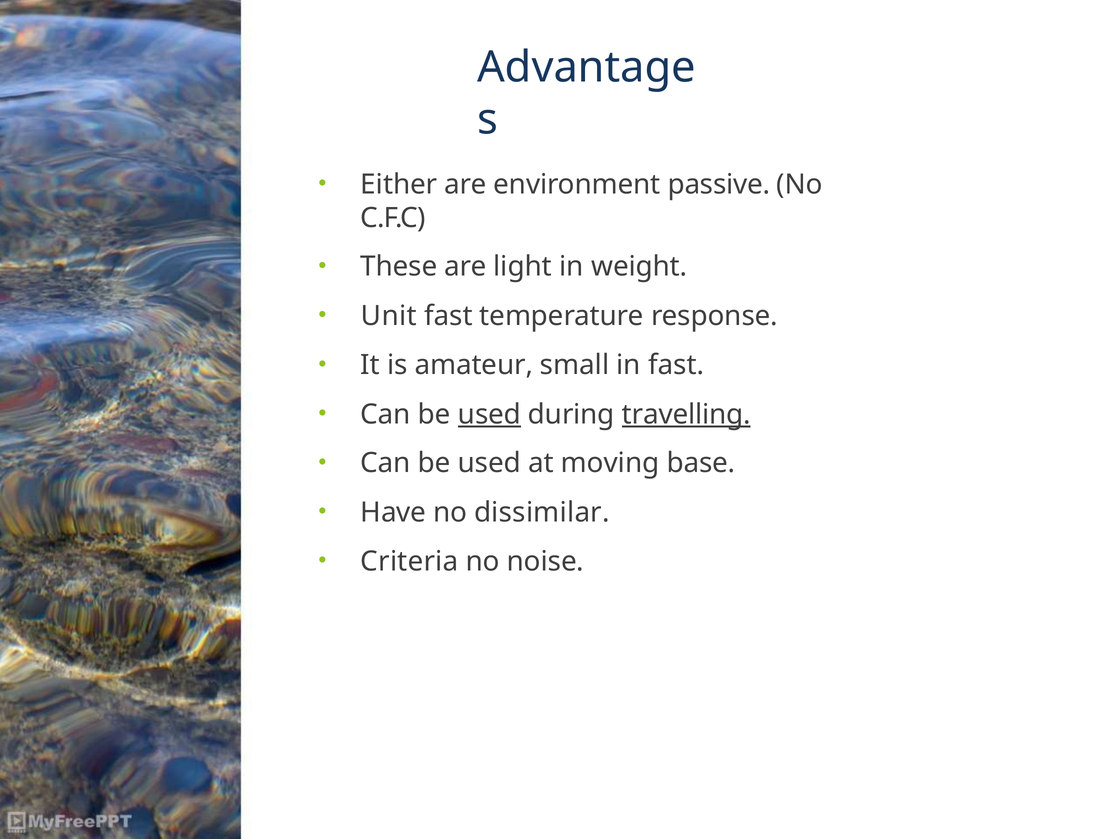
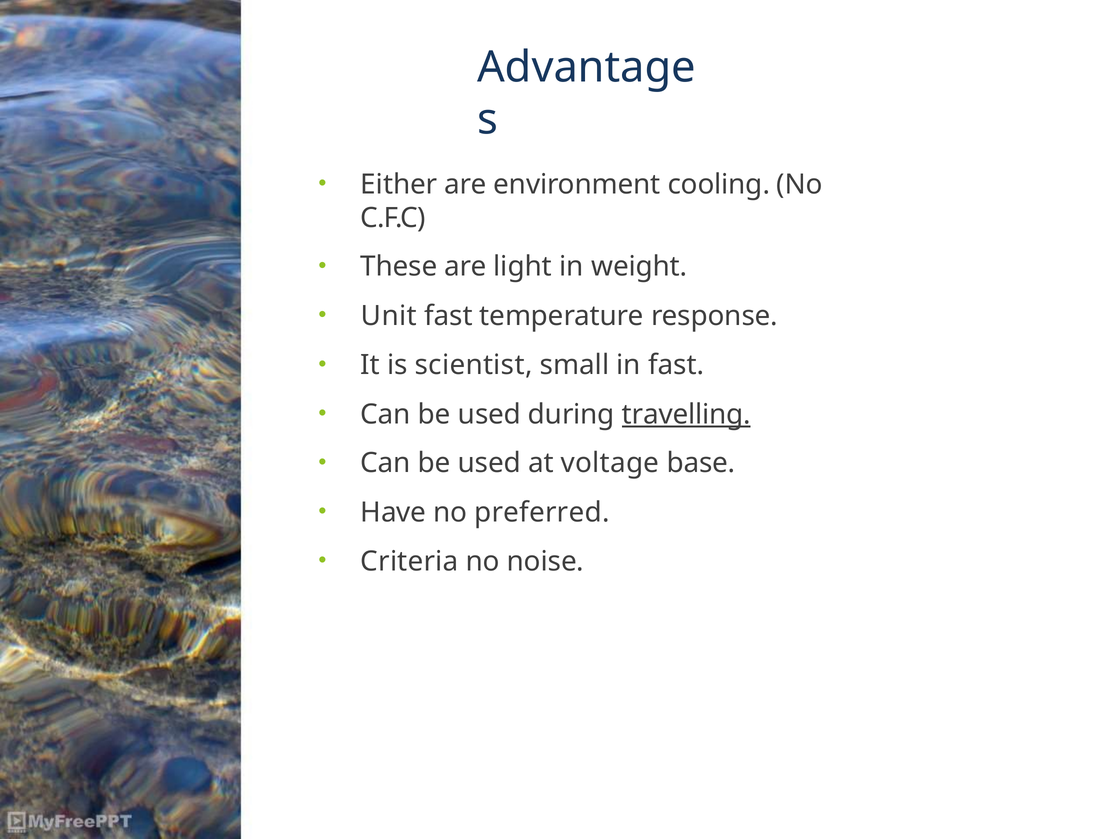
passive: passive -> cooling (719, 184)
amateur: amateur -> scientist (474, 365)
used underline: present -> none (490, 414)
moving: moving -> voltage (610, 463)
dissimilar: dissimilar -> preferred (542, 512)
